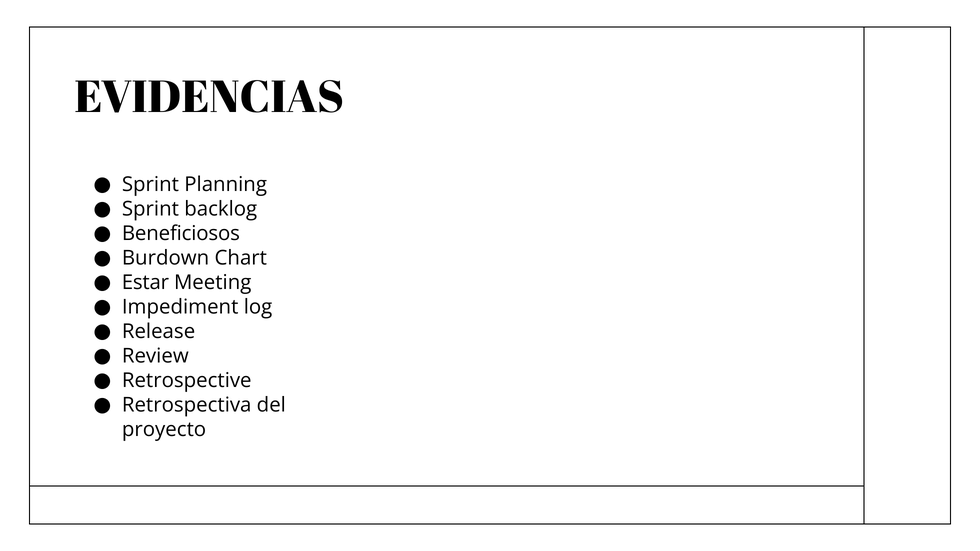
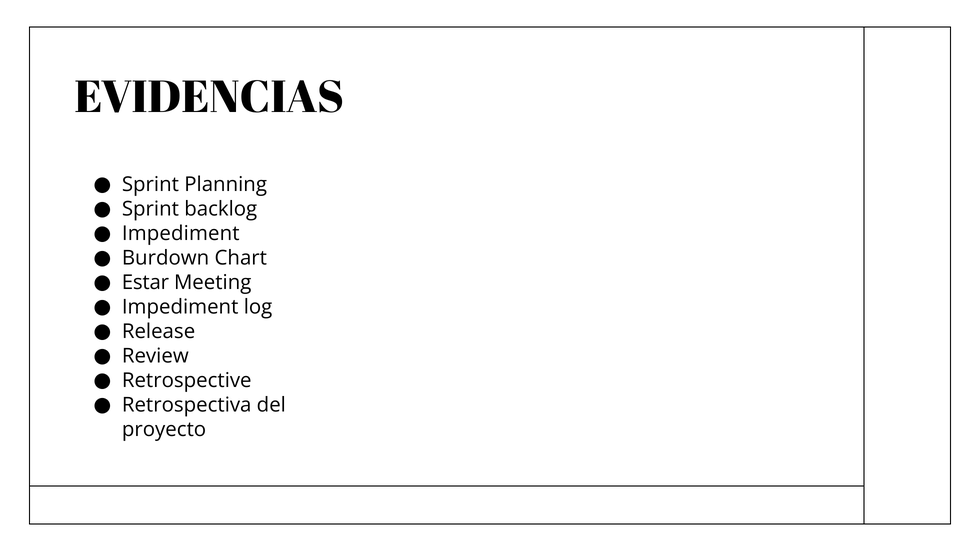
Beneficiosos: Beneficiosos -> Impediment (181, 234)
